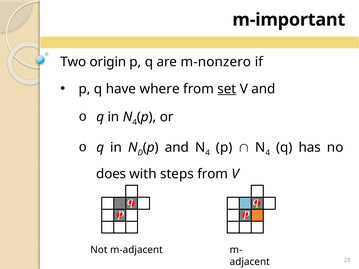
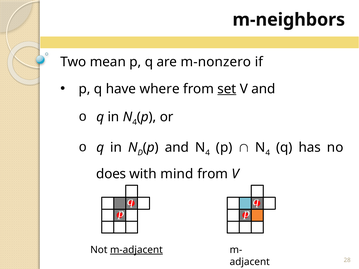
m-important: m-important -> m-neighbors (289, 20)
origin: origin -> mean (108, 62)
steps: steps -> mind (177, 174)
m-adjacent underline: none -> present (136, 250)
